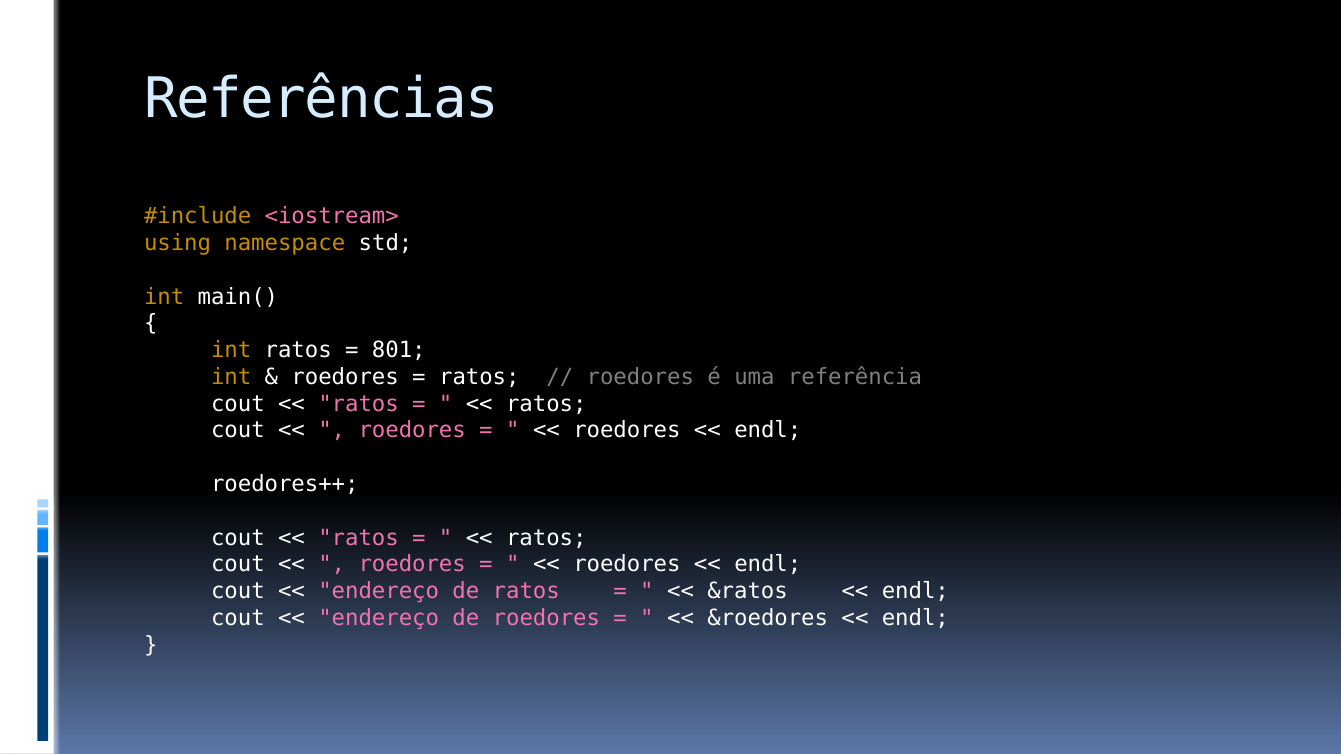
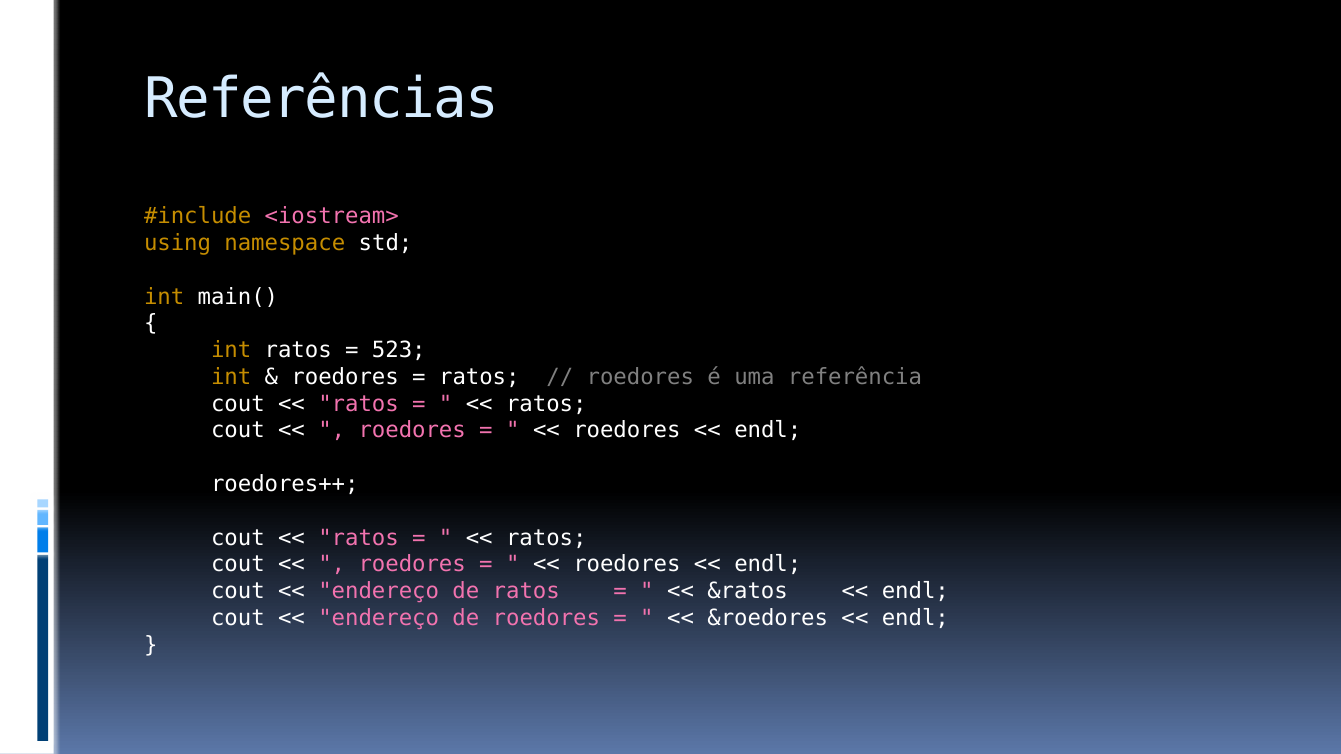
801: 801 -> 523 (399, 350)
